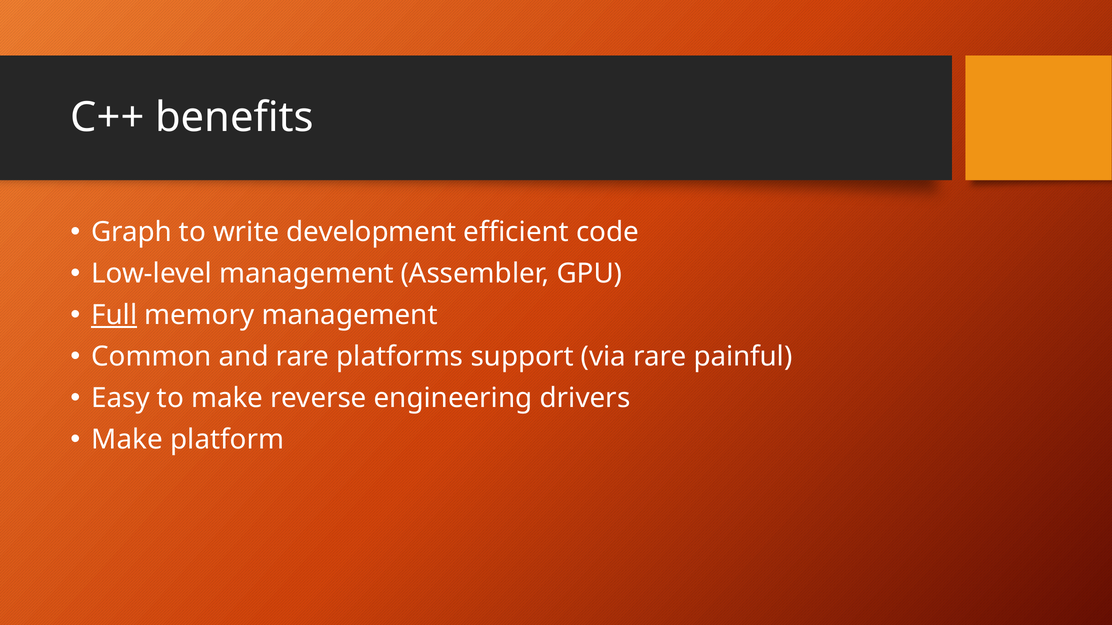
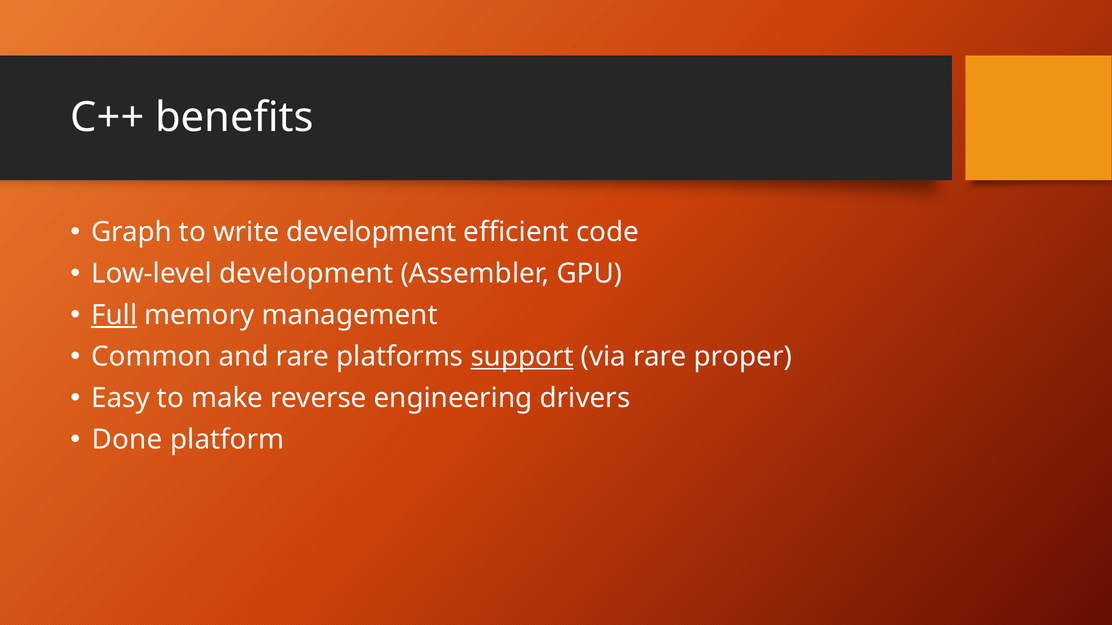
Low-level management: management -> development (306, 274)
support underline: none -> present (522, 357)
painful: painful -> proper (743, 357)
Make: Make -> Done (127, 440)
